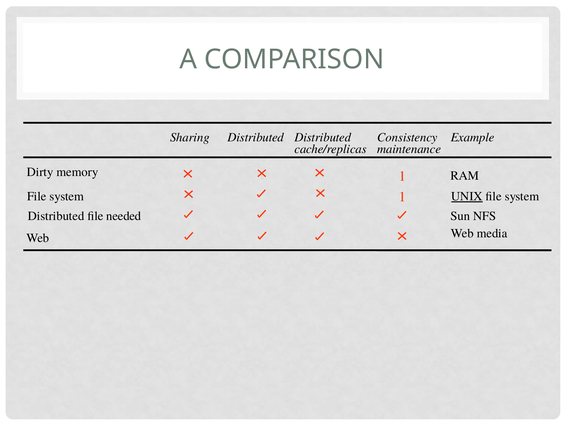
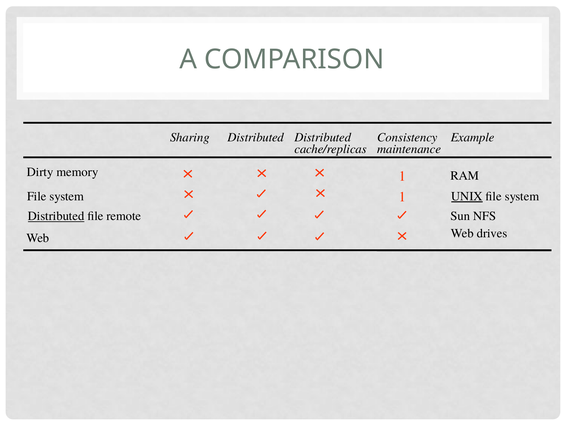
Distributed underline: none -> present (56, 216)
needed: needed -> remote (124, 216)
media: media -> drives (492, 233)
